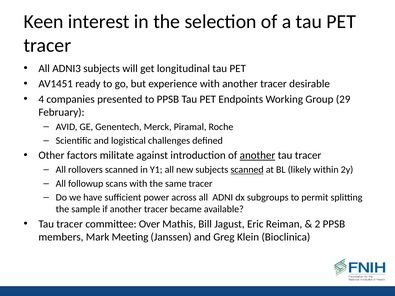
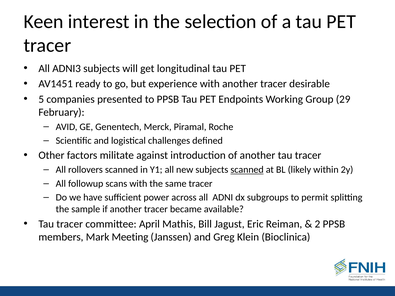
4: 4 -> 5 (41, 99)
another underline: present -> none (258, 155)
Over: Over -> April (149, 224)
